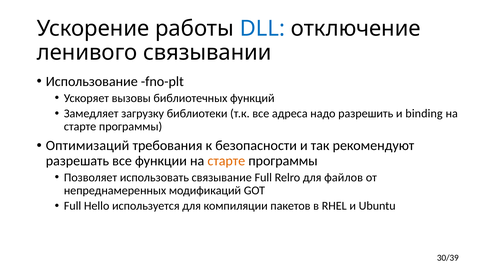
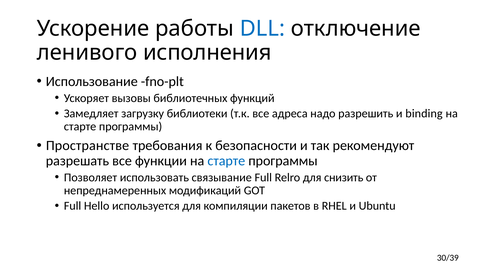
связывании: связывании -> исполнения (207, 52)
Оптимизаций: Оптимизаций -> Пространстве (88, 146)
старте colour: orange -> blue (226, 161)
файлов: файлов -> снизить (344, 177)
